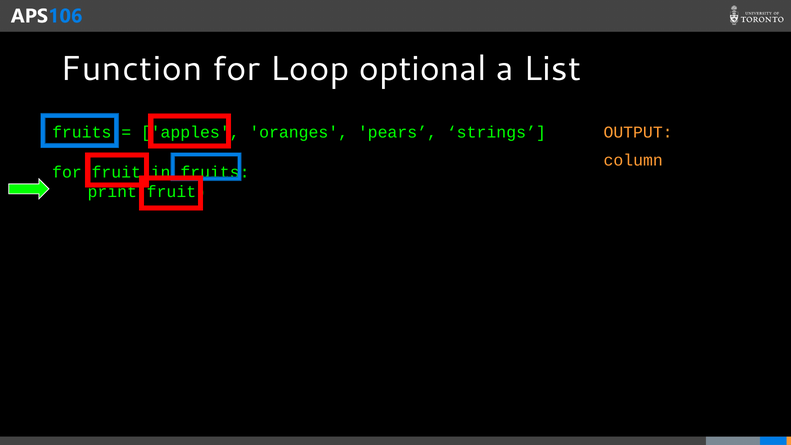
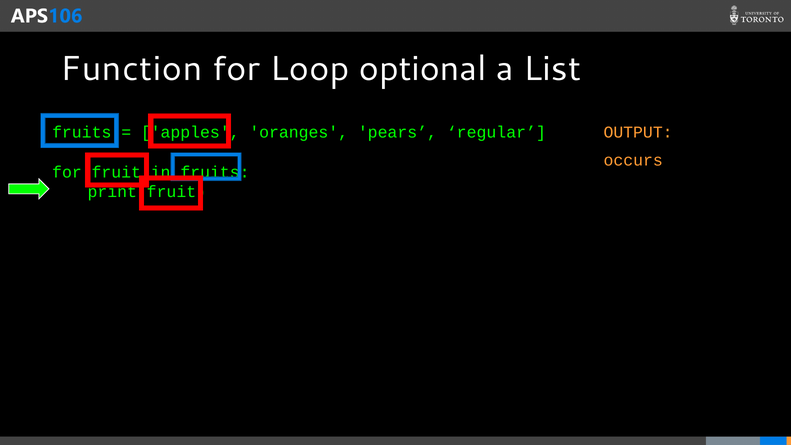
strings: strings -> regular (496, 132)
column: column -> occurs (633, 160)
